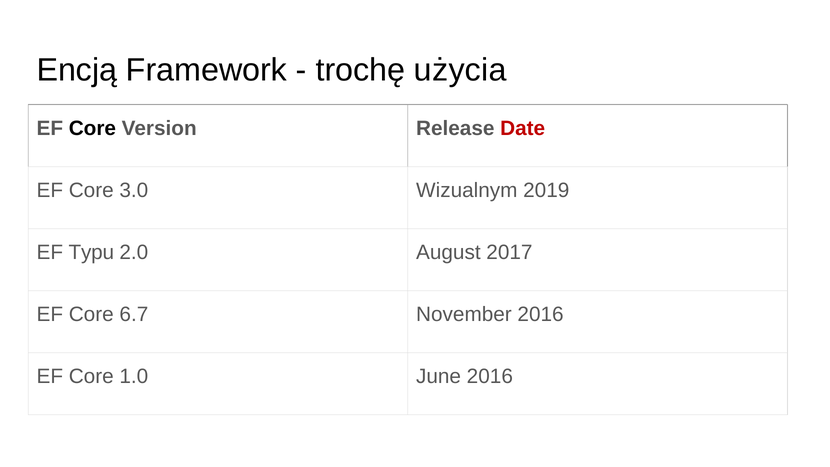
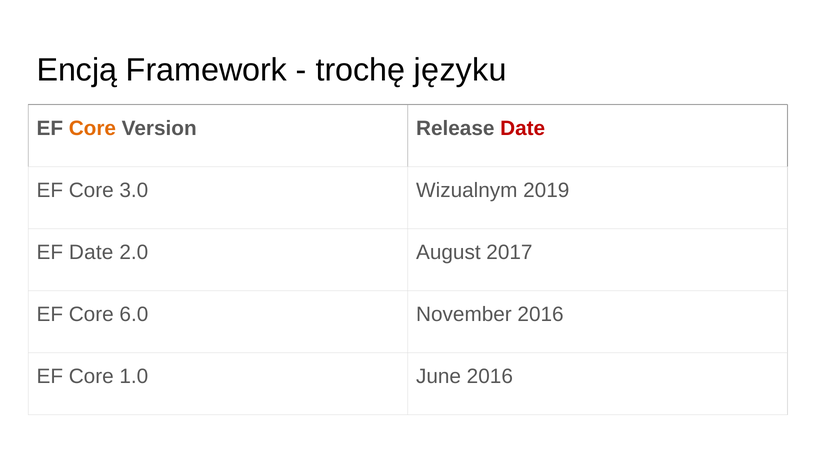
użycia: użycia -> języku (460, 70)
Core colour: black -> orange (92, 128)
EF Typu: Typu -> Date (91, 252)
6.7: 6.7 -> 6.0 (134, 314)
